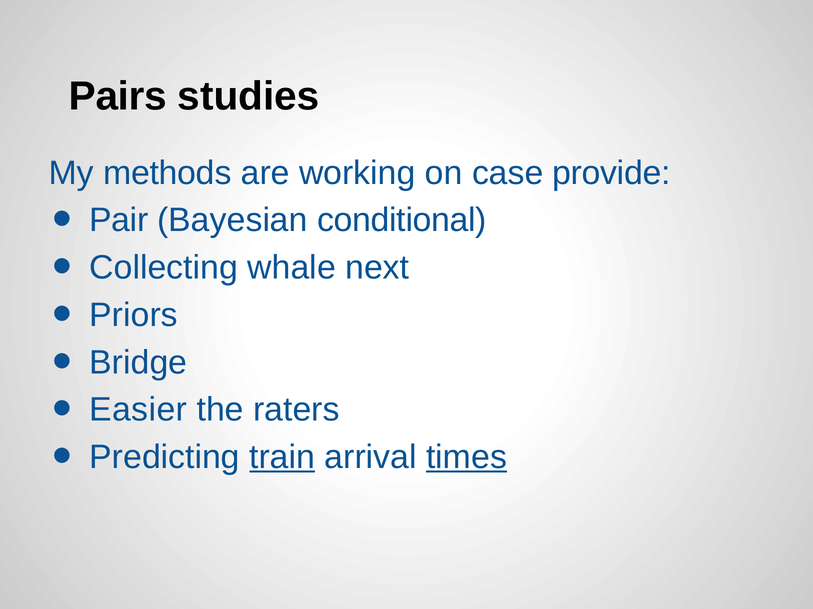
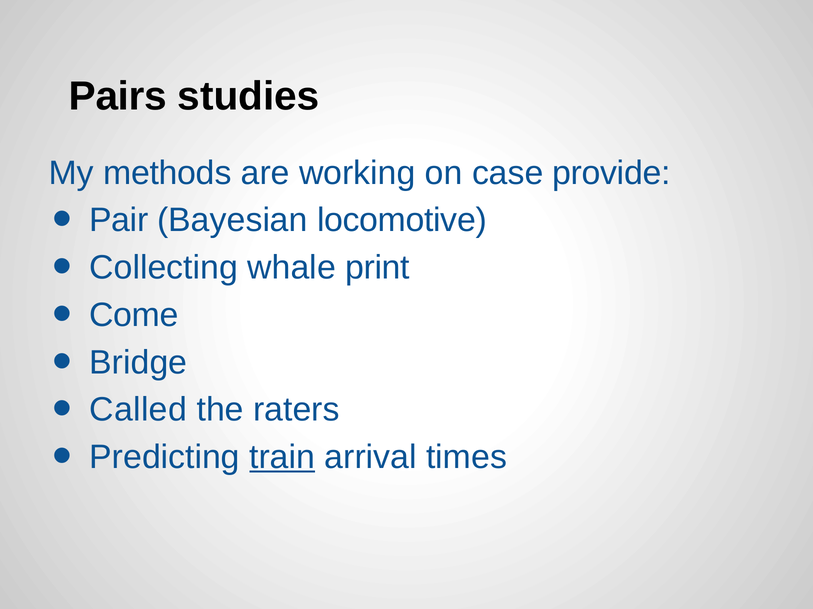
conditional: conditional -> locomotive (402, 221)
next: next -> print (377, 268)
Priors: Priors -> Come (134, 315)
Easier: Easier -> Called (138, 410)
times underline: present -> none (467, 458)
